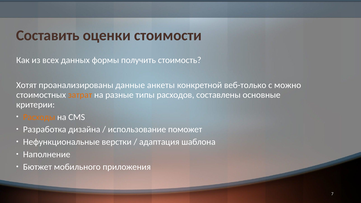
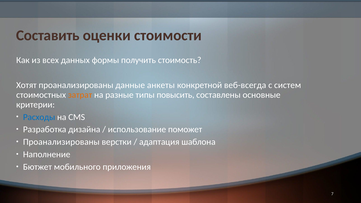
веб-только: веб-только -> веб-всегда (245, 85)
можно: можно -> систем (288, 85)
расходов: расходов -> повысить (176, 95)
Расходы colour: orange -> blue (39, 117)
Нефункциональные: Нефункциональные -> Проанализированы (61, 142)
